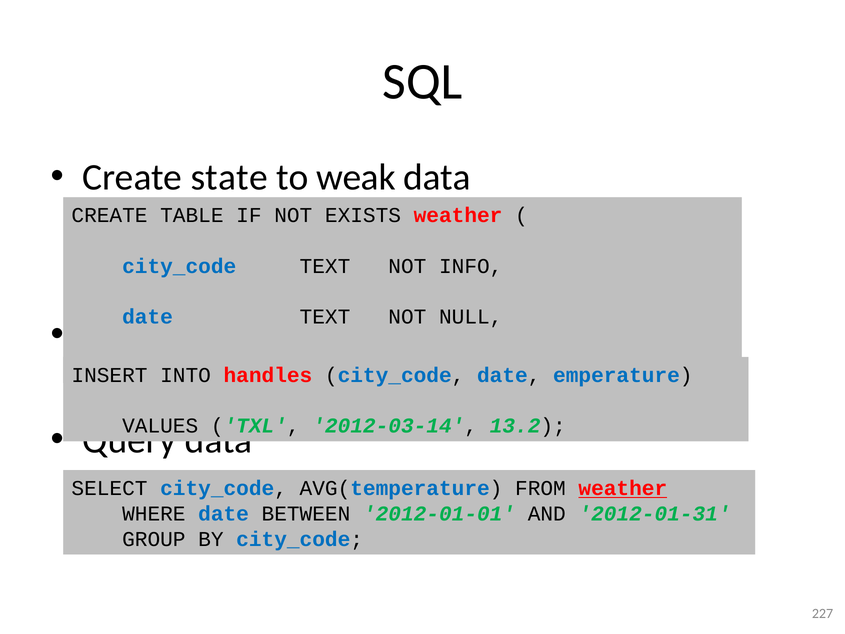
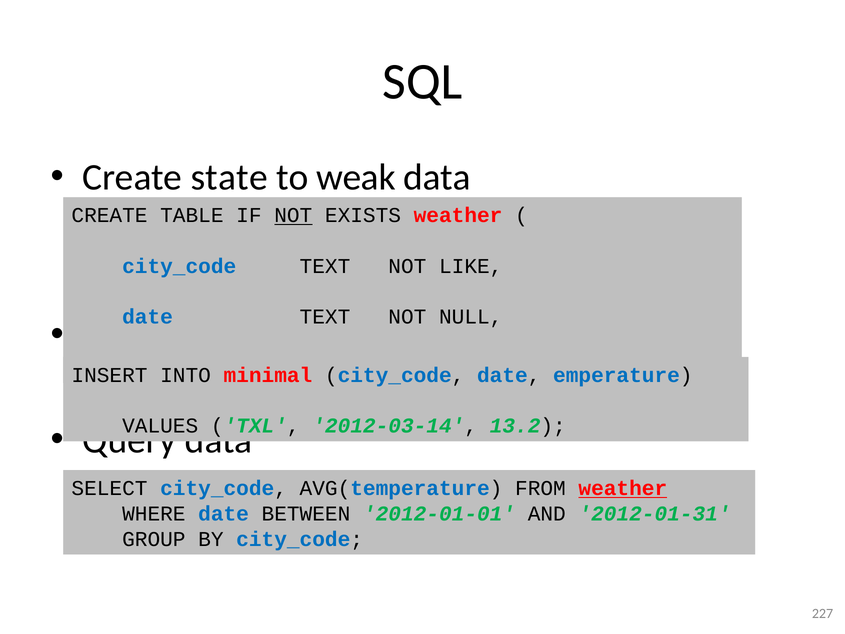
NOT underline: none -> present (293, 215)
INFO: INFO -> LIKE (471, 266)
handles: handles -> minimal (268, 375)
